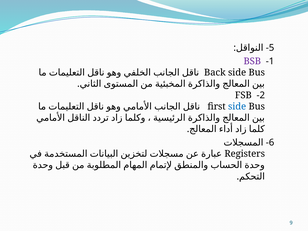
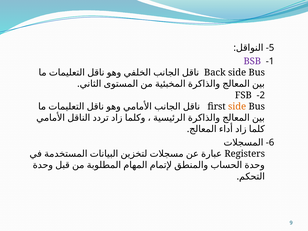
side colour: blue -> orange (237, 106)
